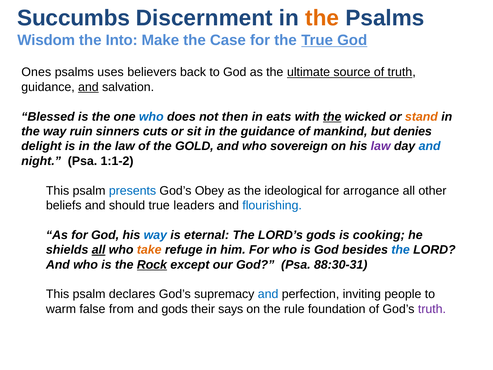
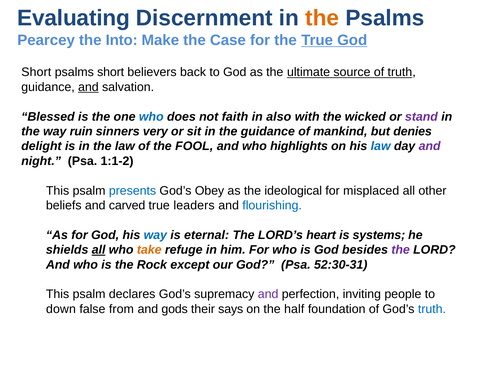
Succumbs: Succumbs -> Evaluating (74, 18)
Wisdom: Wisdom -> Pearcey (46, 40)
Ones: Ones -> Short (36, 72)
psalms uses: uses -> short (111, 72)
then: then -> faith (235, 117)
eats: eats -> also (279, 117)
the underline: present -> none (332, 117)
stand colour: orange -> purple (421, 117)
cuts: cuts -> very (155, 131)
GOLD: GOLD -> FOOL (194, 146)
sovereign: sovereign -> highlights (299, 146)
law colour: purple -> blue (381, 146)
and colour: blue -> purple (430, 146)
arrogance: arrogance -> misplaced (371, 191)
should: should -> carved (127, 205)
LORD’s gods: gods -> heart (321, 235)
cooking: cooking -> systems (379, 235)
the colour: blue -> purple (401, 250)
Rock underline: present -> none (152, 264)
88:30-31: 88:30-31 -> 52:30-31 (341, 264)
and colour: blue -> purple (268, 294)
warm: warm -> down (61, 309)
rule: rule -> half (294, 309)
truth colour: purple -> blue (432, 309)
